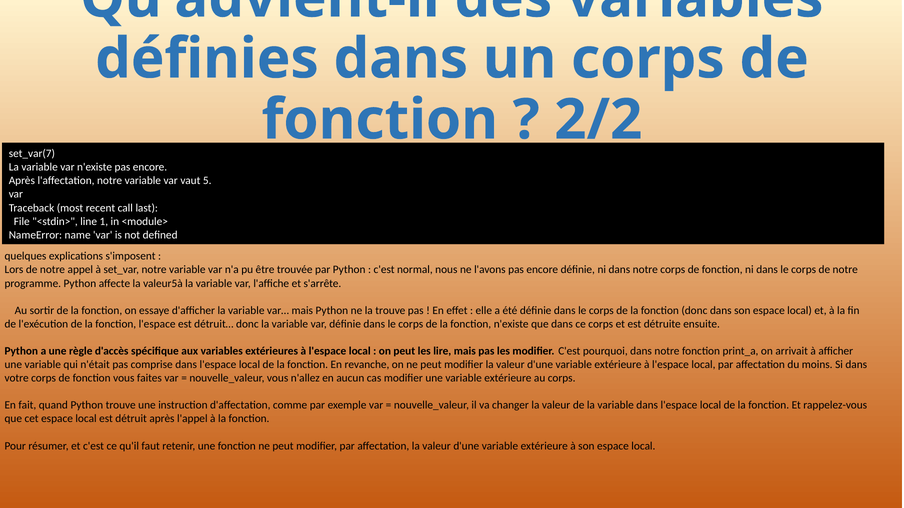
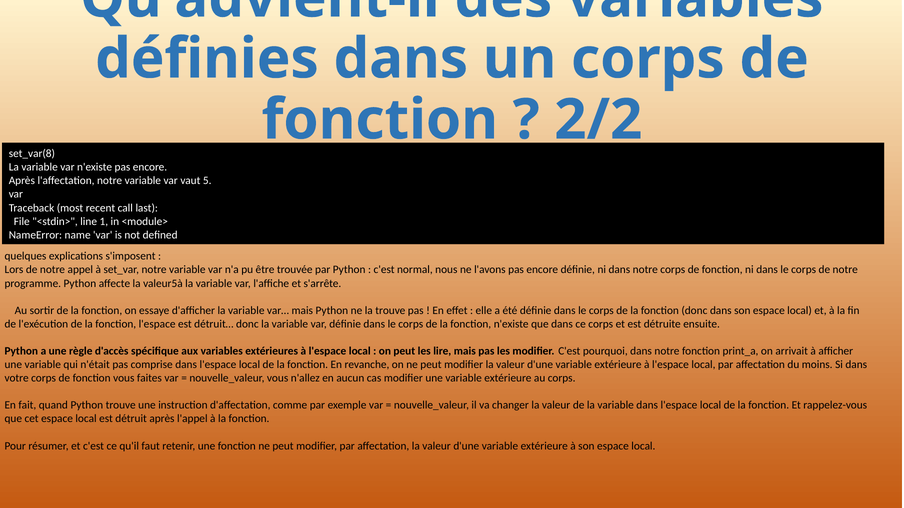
set_var(7: set_var(7 -> set_var(8 (32, 154)
